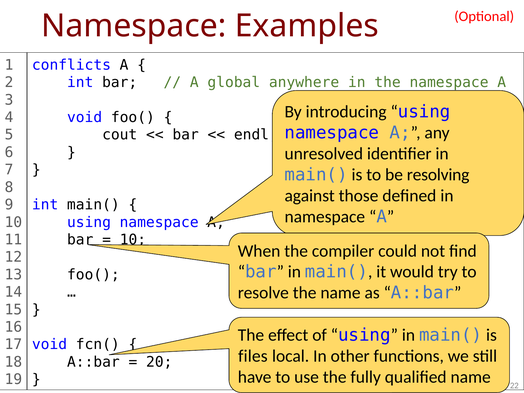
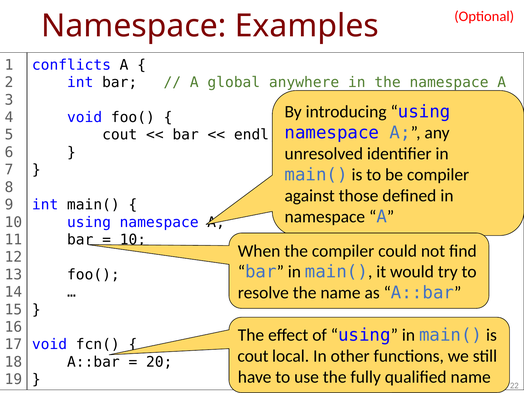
be resolving: resolving -> compiler (438, 175)
files: files -> cout (253, 356)
